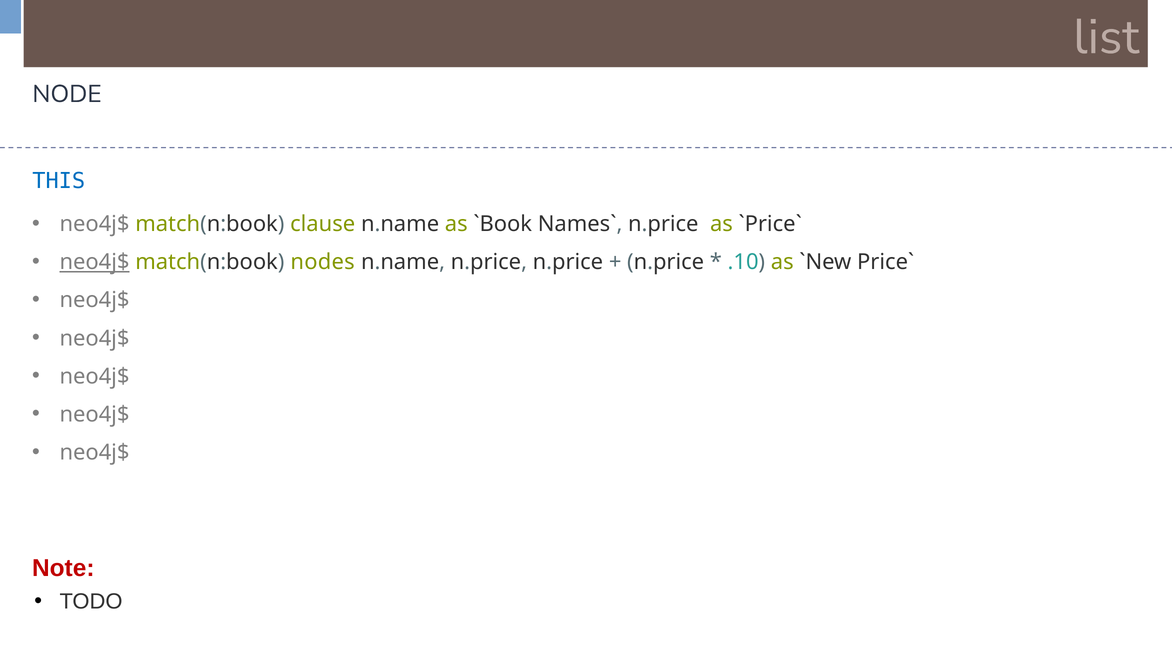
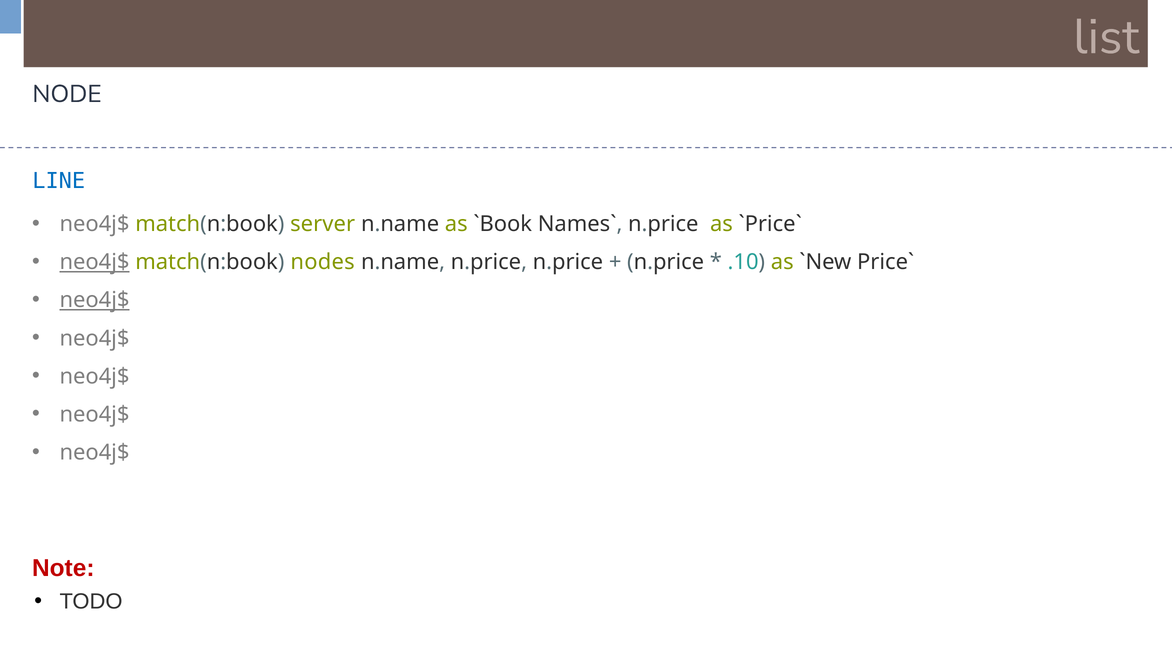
THIS: THIS -> LINE (59, 181)
clause: clause -> server (323, 224)
neo4j$ underline: none -> present (95, 300)
